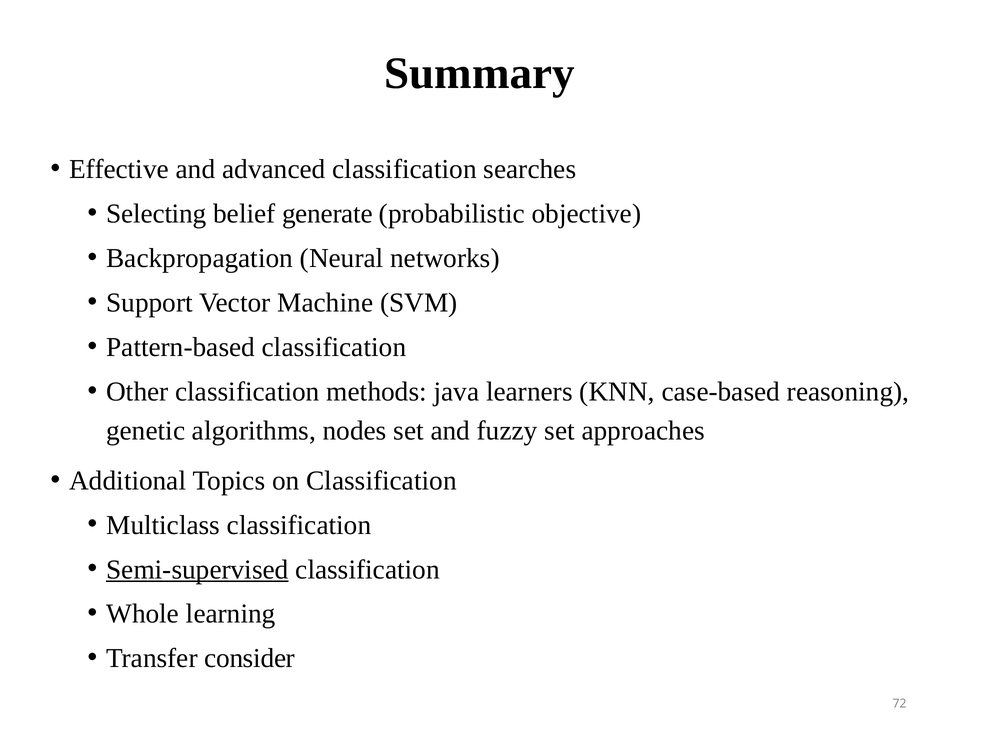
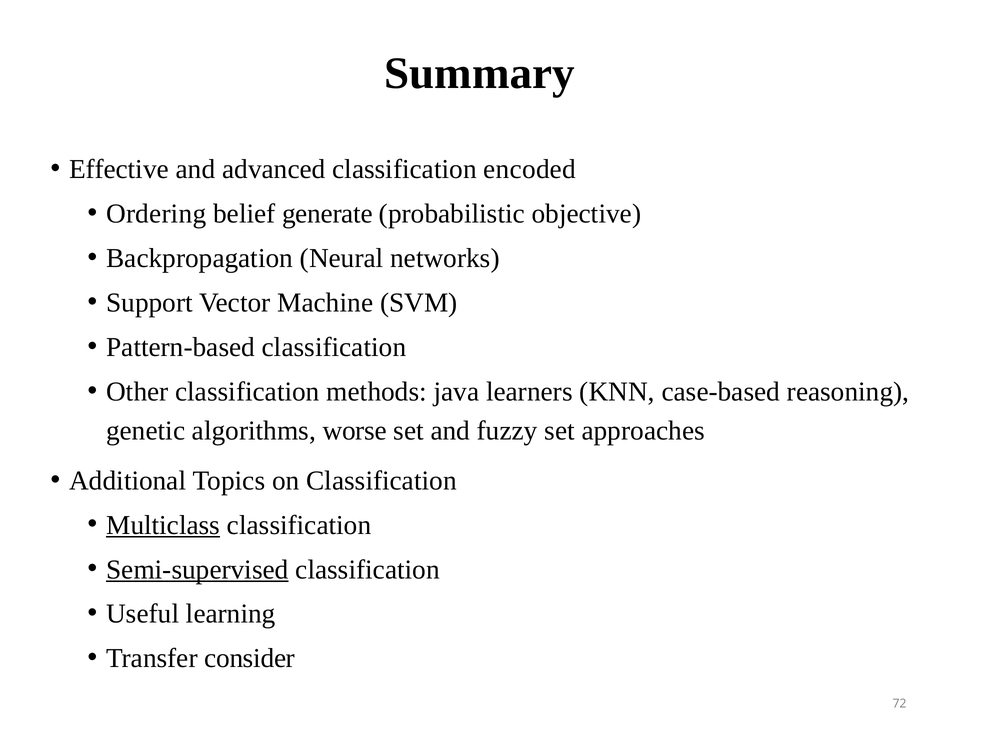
searches: searches -> encoded (530, 169)
Selecting: Selecting -> Ordering (156, 214)
nodes: nodes -> worse (355, 431)
Multiclass underline: none -> present (163, 525)
Whole: Whole -> Useful (143, 614)
